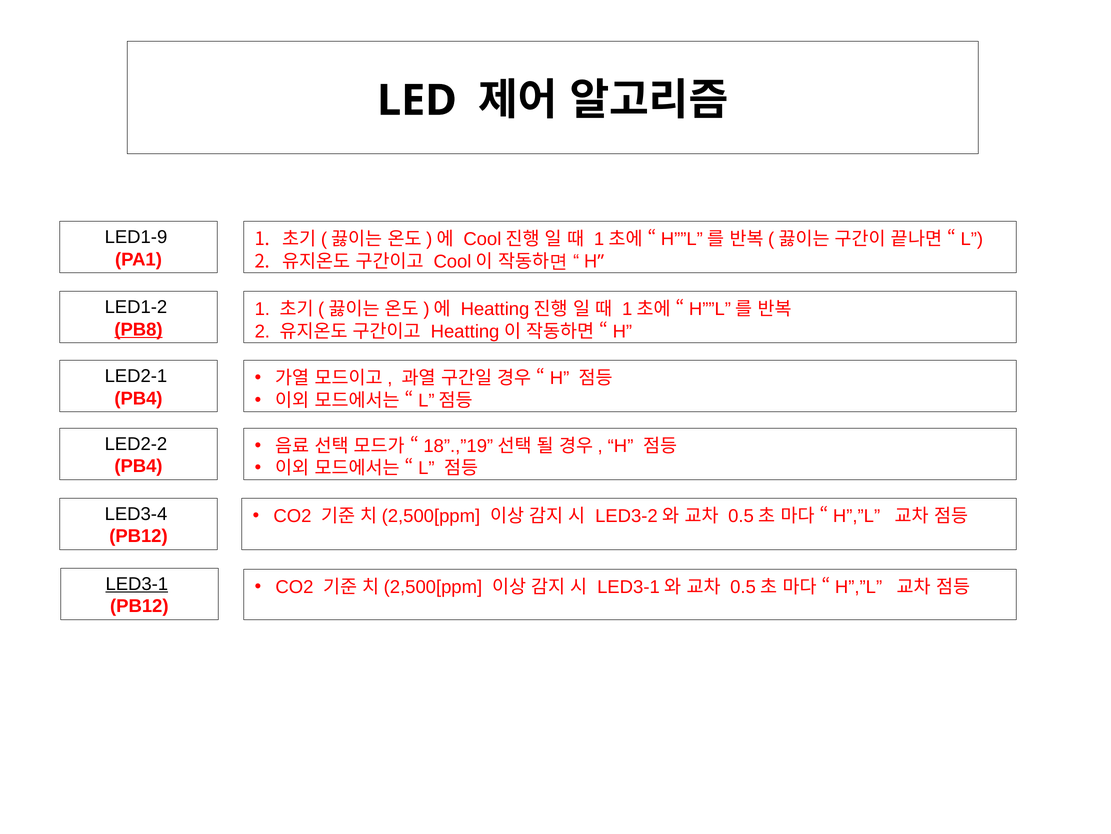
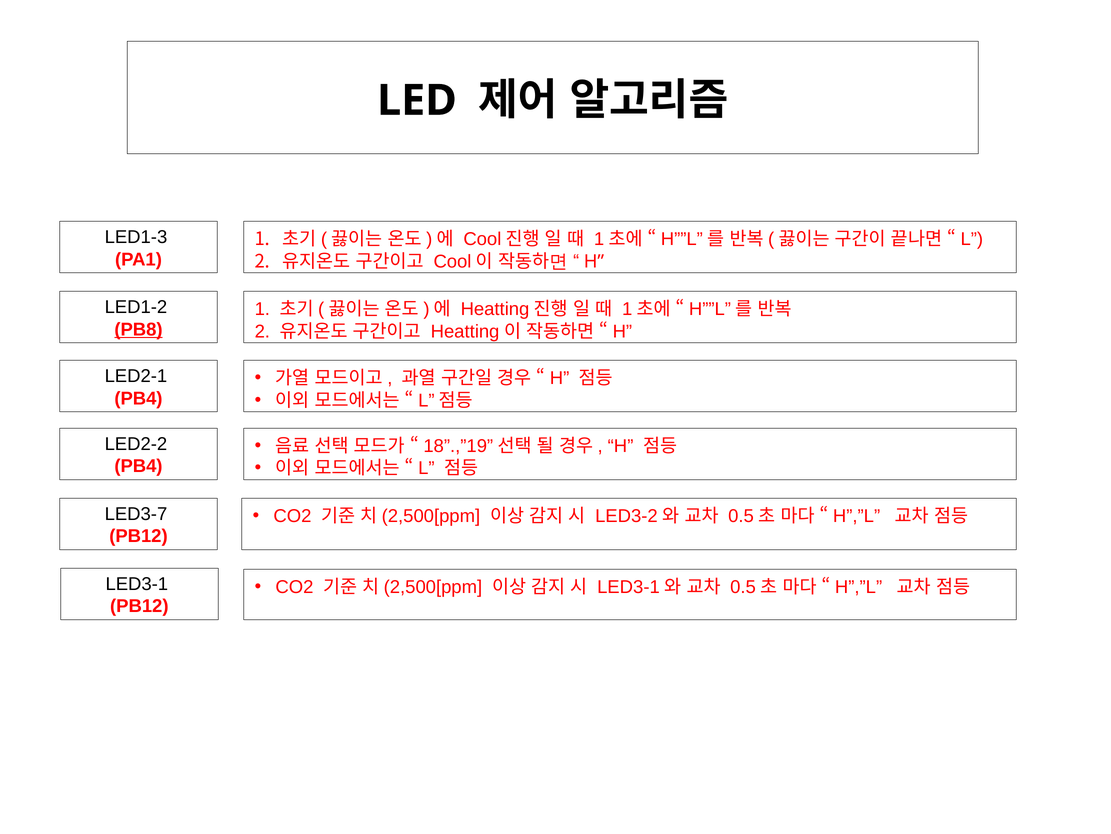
LED1-9: LED1-9 -> LED1-3 (136, 237)
LED3-4: LED3-4 -> LED3-7 (136, 514)
LED3-1 underline: present -> none (137, 584)
